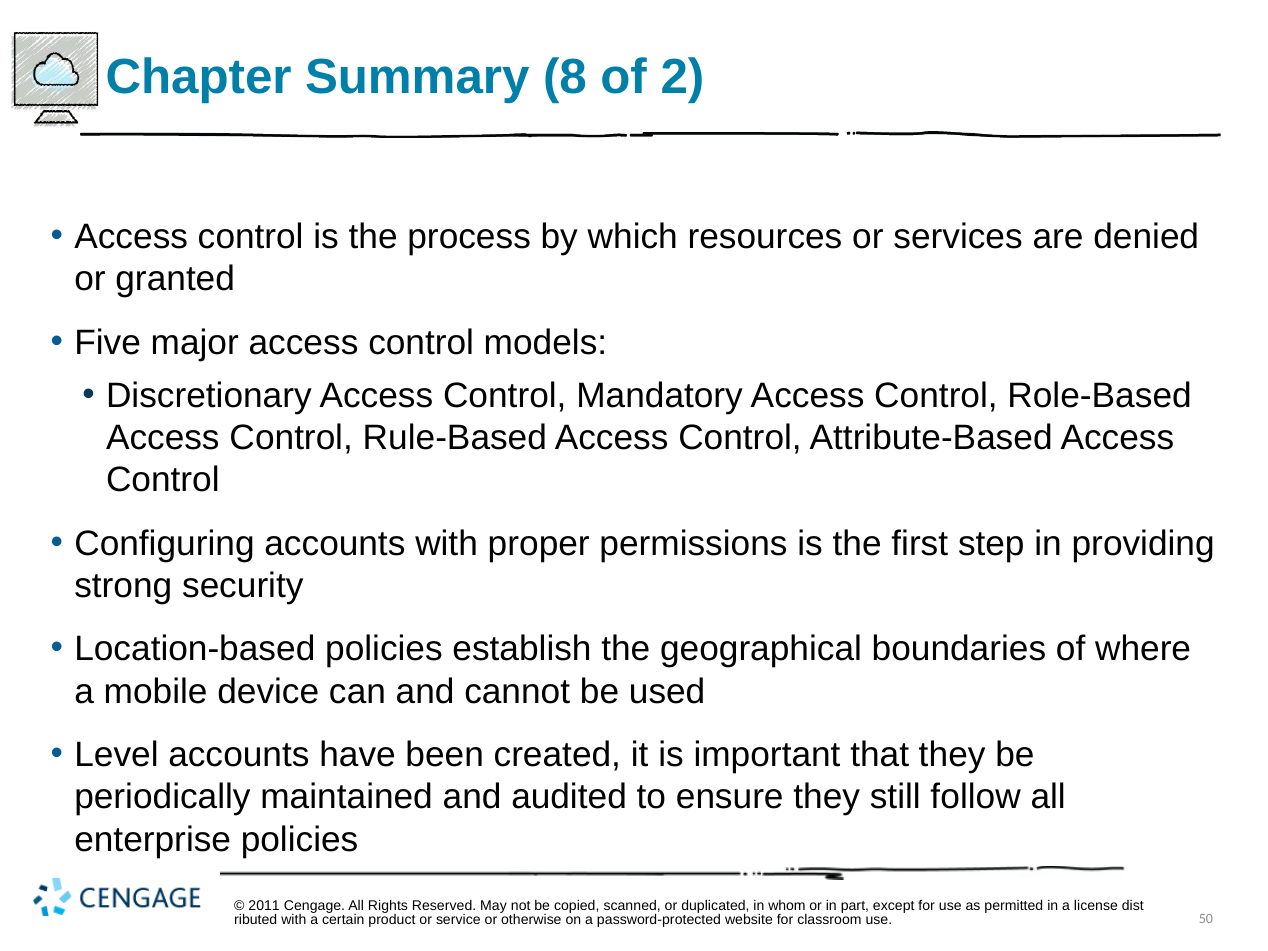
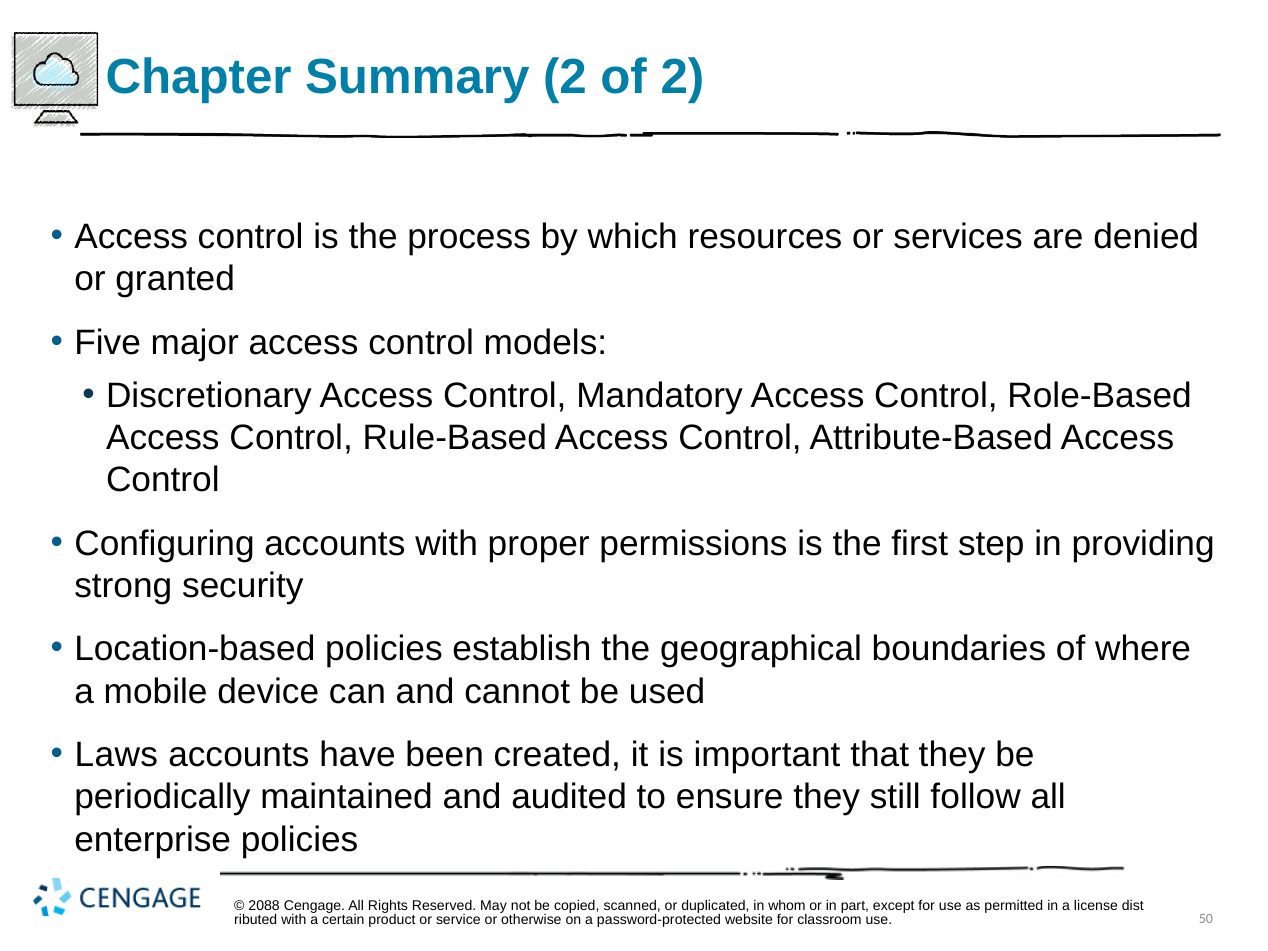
Summary 8: 8 -> 2 (565, 77)
Level: Level -> Laws (116, 755)
2011: 2011 -> 2088 (264, 906)
